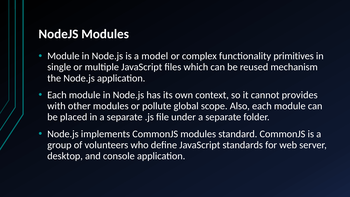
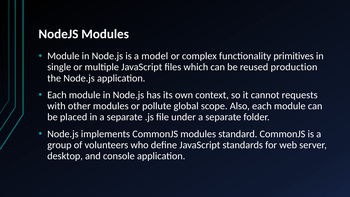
mechanism: mechanism -> production (294, 67)
provides: provides -> requests (300, 95)
